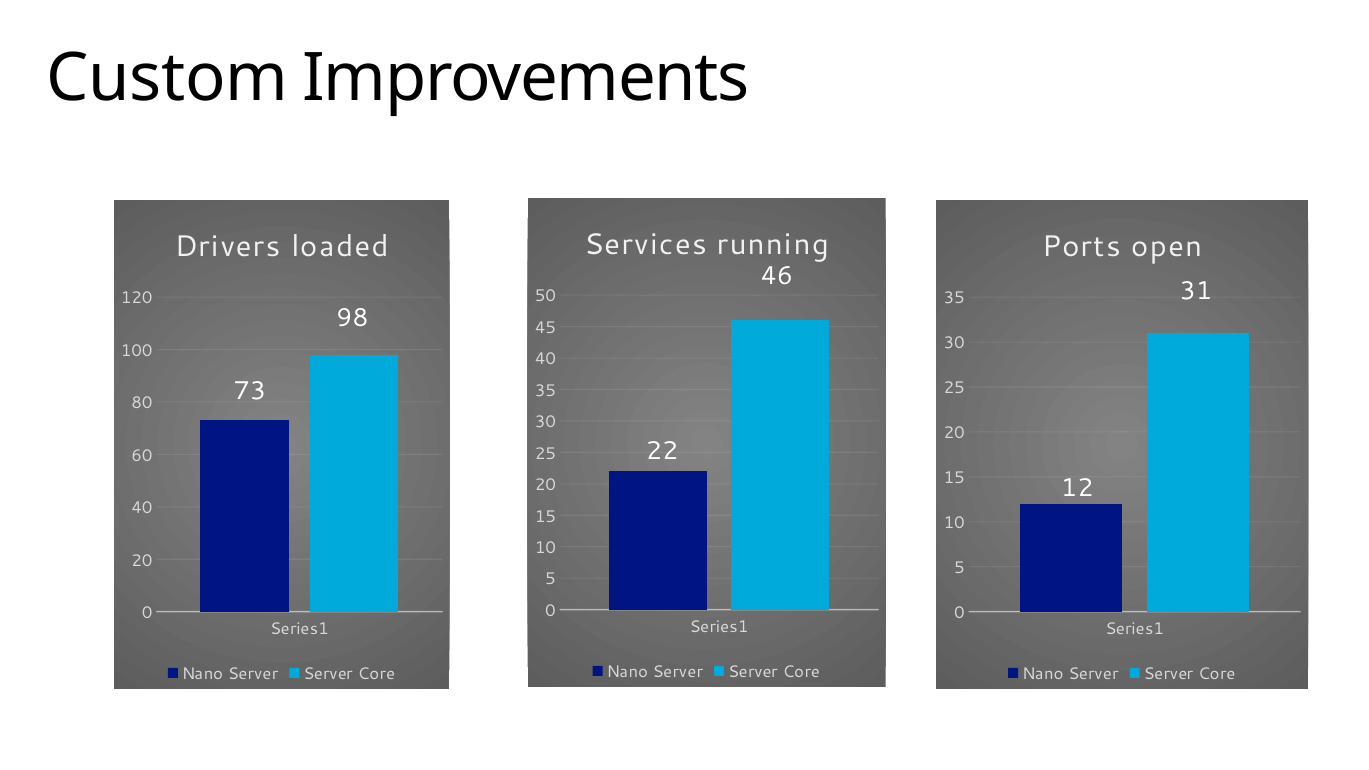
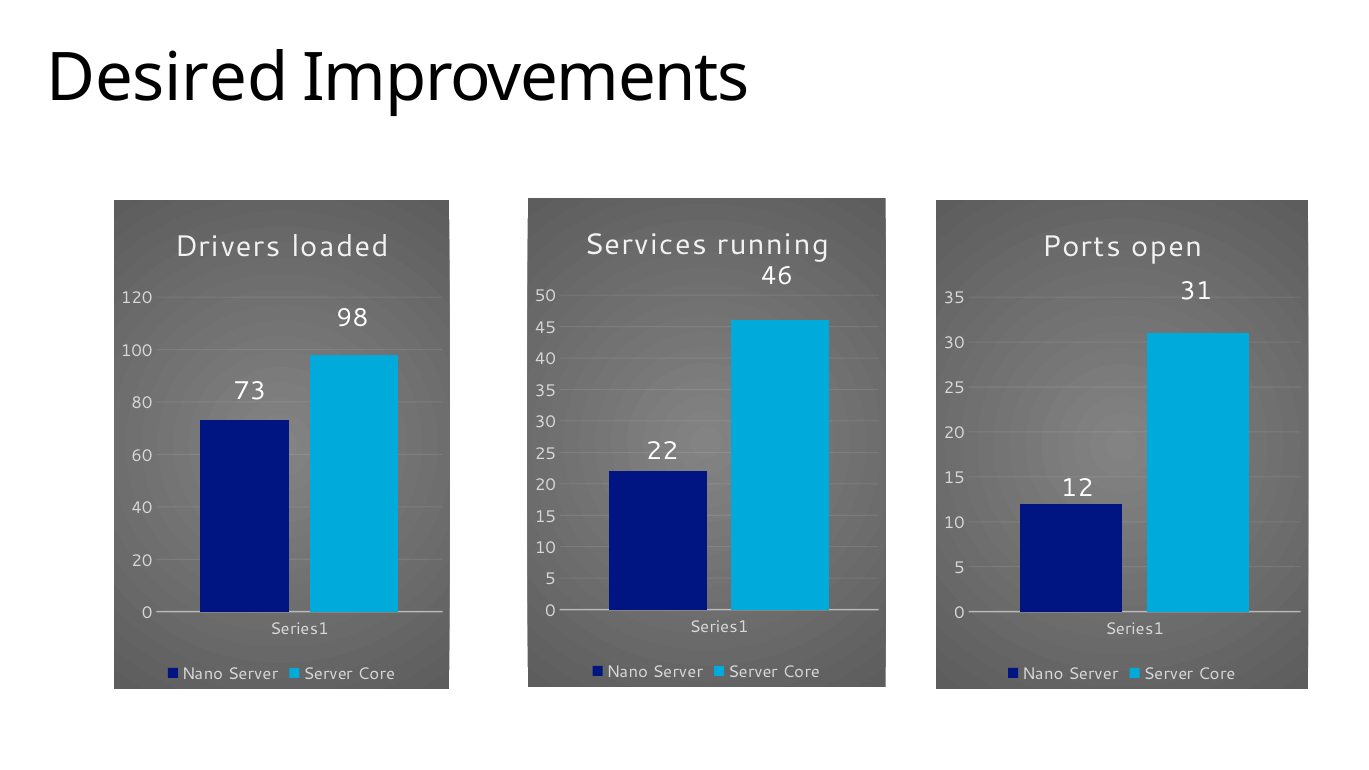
Custom: Custom -> Desired (167, 78)
